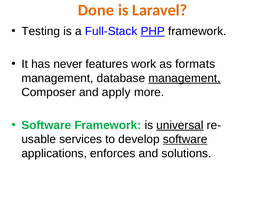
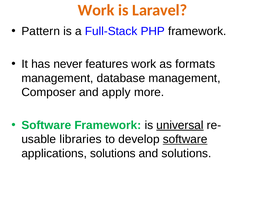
Done: Done -> Work (96, 10)
Testing: Testing -> Pattern (41, 31)
PHP underline: present -> none (153, 31)
management underline: present -> none (184, 78)
services: services -> libraries (81, 140)
applications enforces: enforces -> solutions (113, 154)
